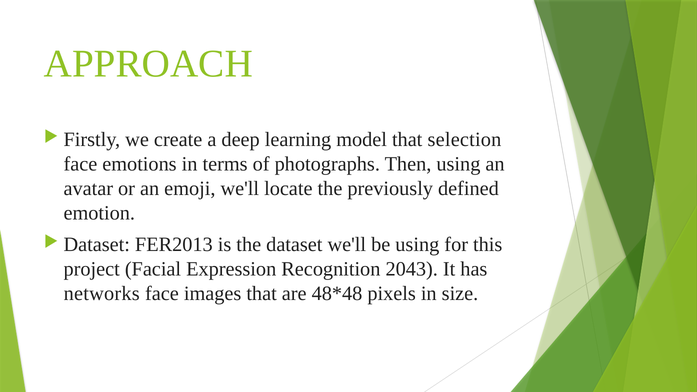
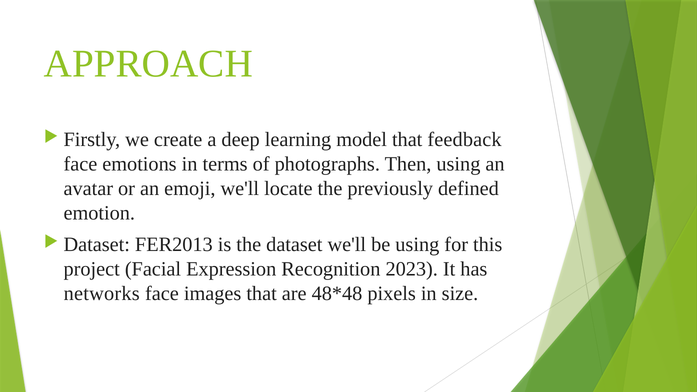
selection: selection -> feedback (465, 140)
2043: 2043 -> 2023 (412, 269)
